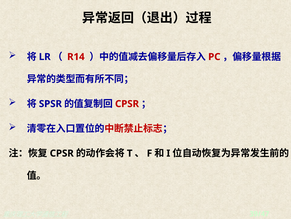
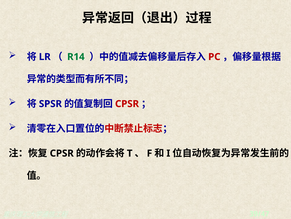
R14 colour: red -> green (76, 57)
